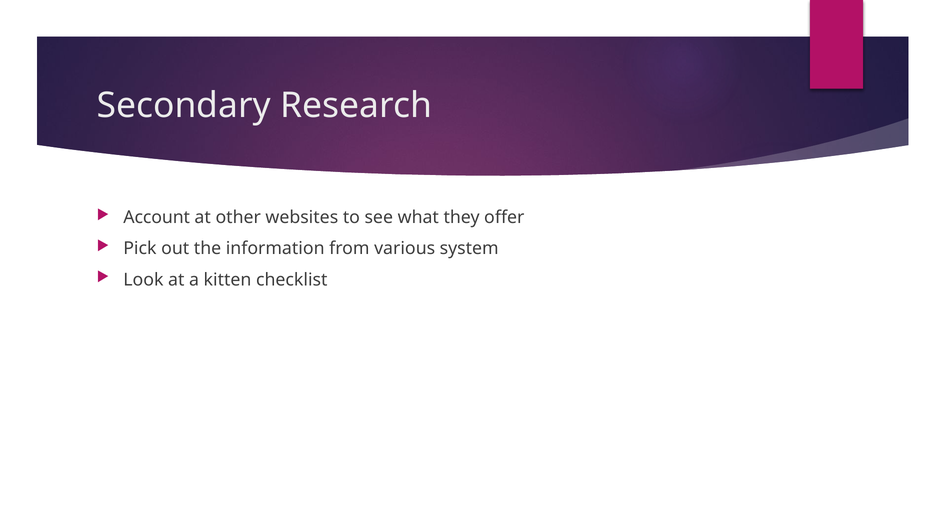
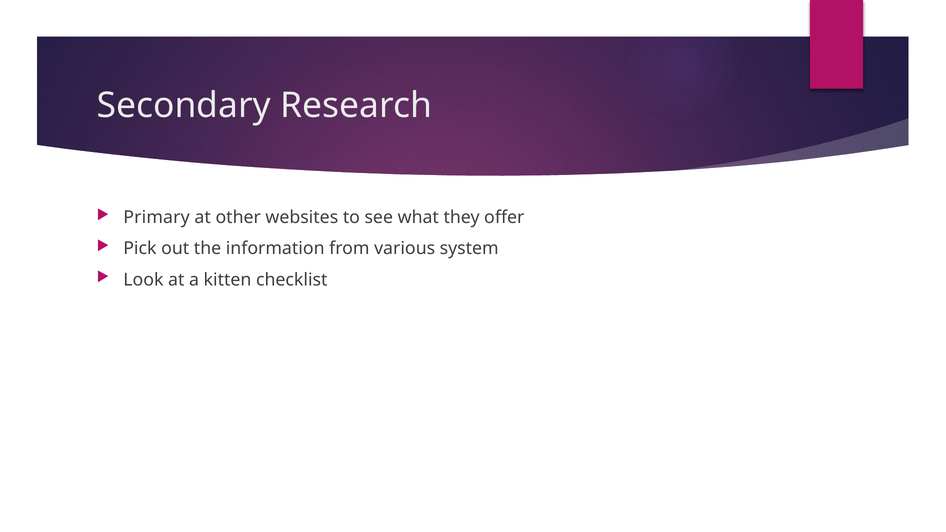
Account: Account -> Primary (157, 217)
